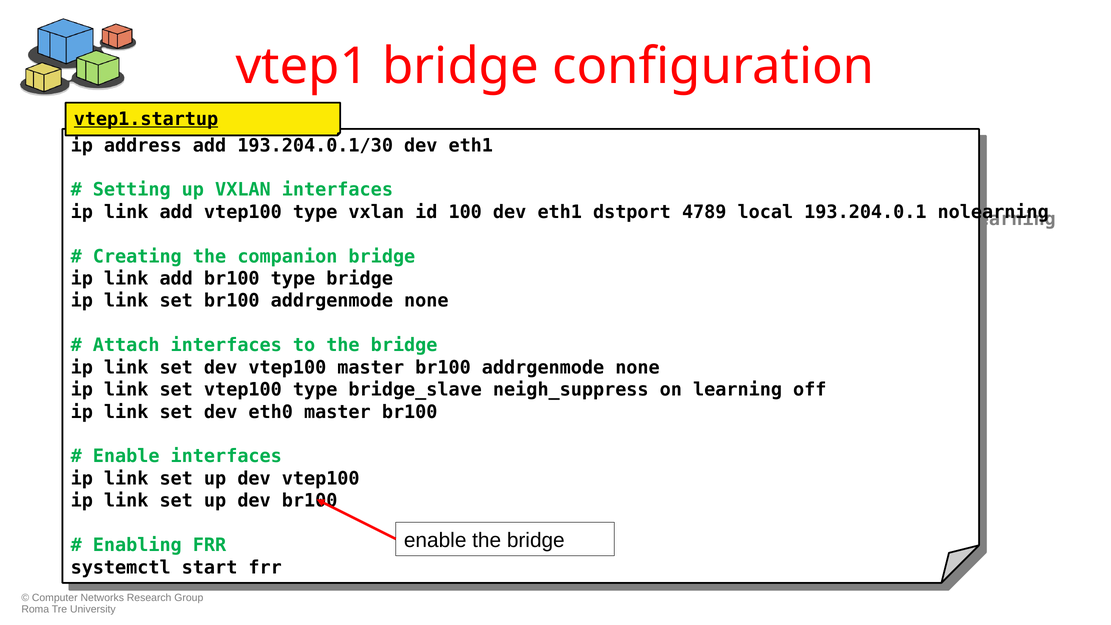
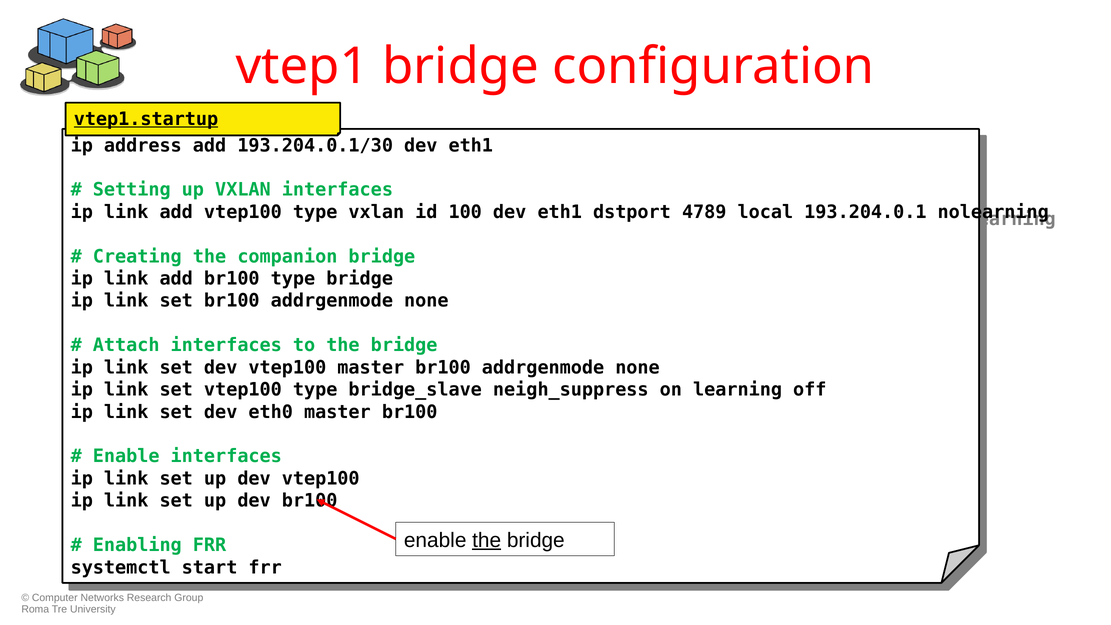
the underline: none -> present (487, 540)
